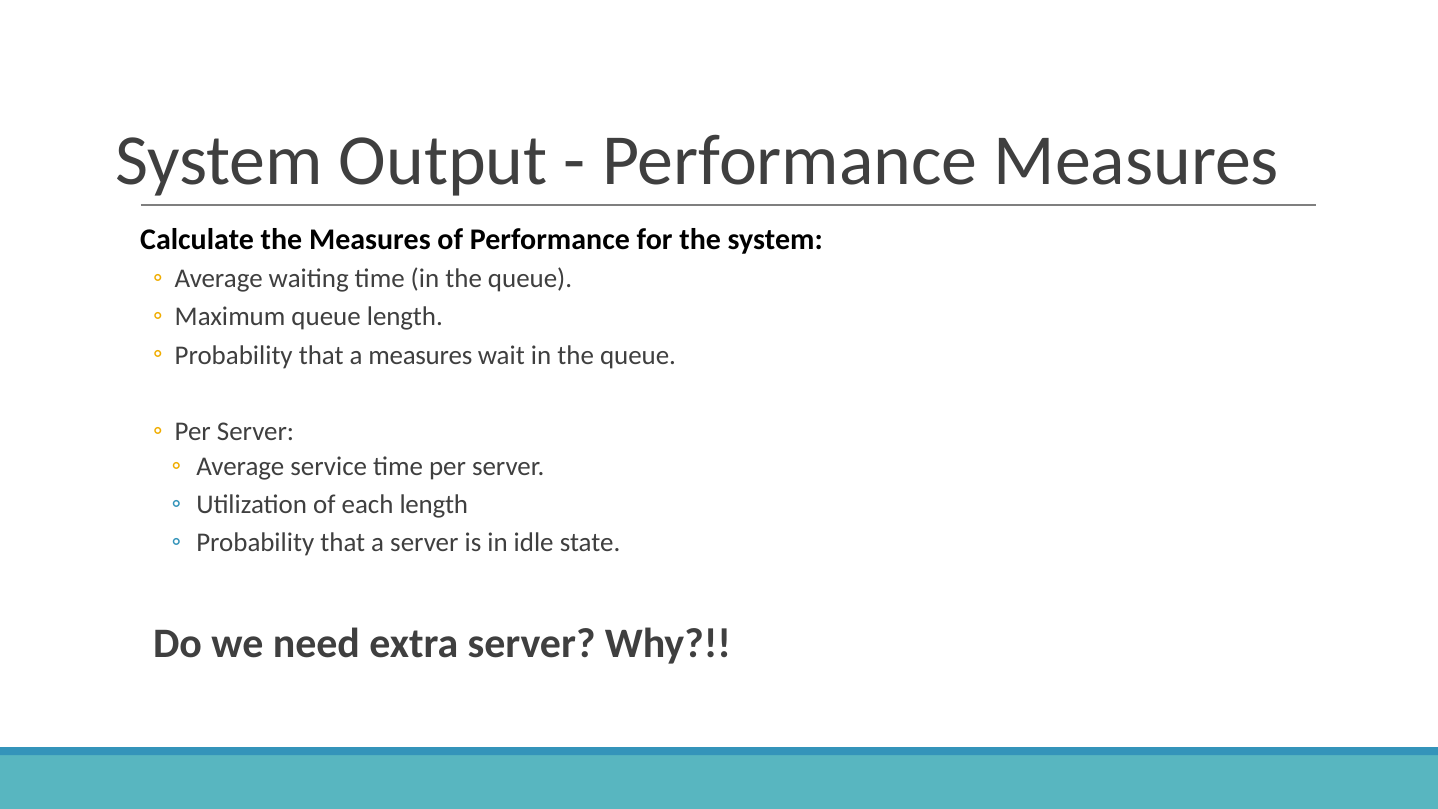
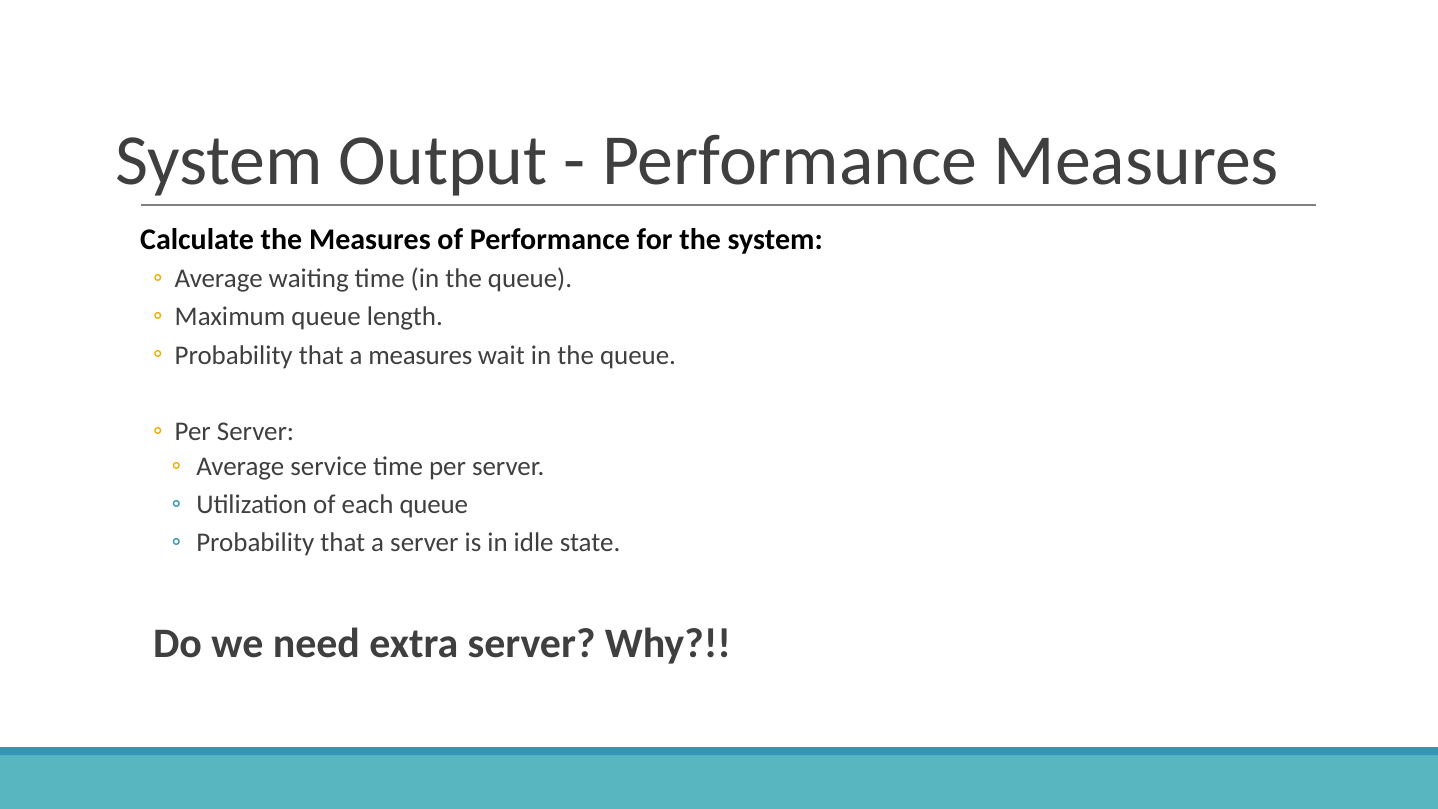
each length: length -> queue (434, 505)
